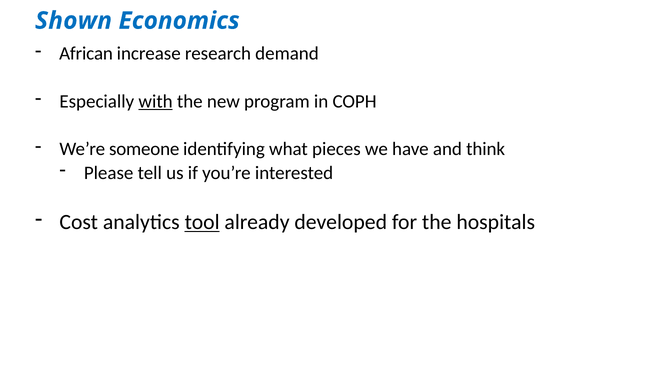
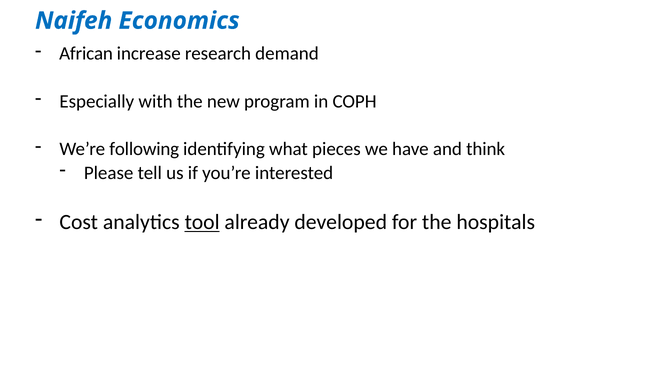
Shown: Shown -> Naifeh (74, 21)
with underline: present -> none (156, 101)
someone: someone -> following (144, 149)
